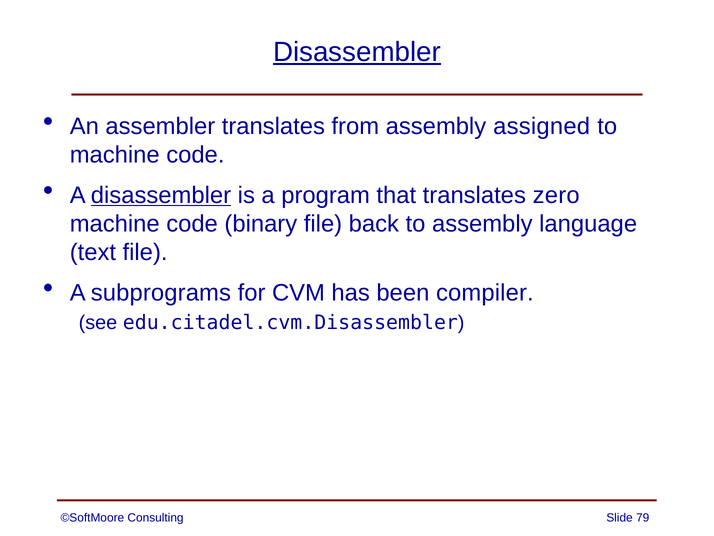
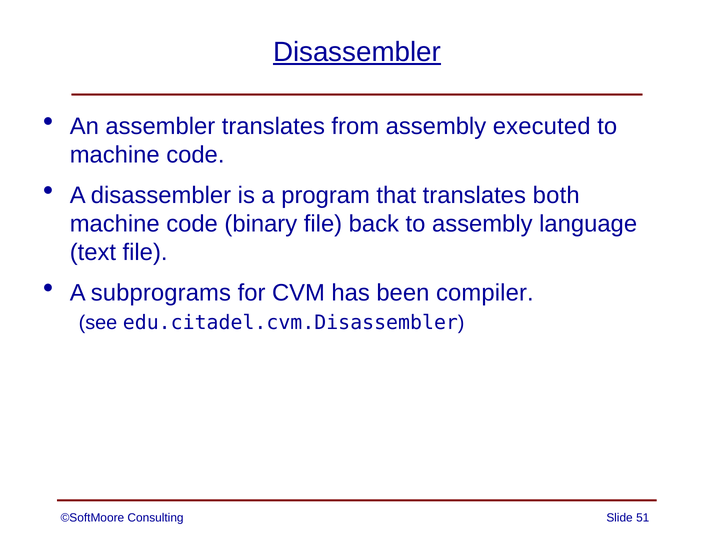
assigned: assigned -> executed (542, 126)
disassembler underline: present -> none (161, 195)
zero: zero -> both (556, 195)
79: 79 -> 51 (643, 517)
